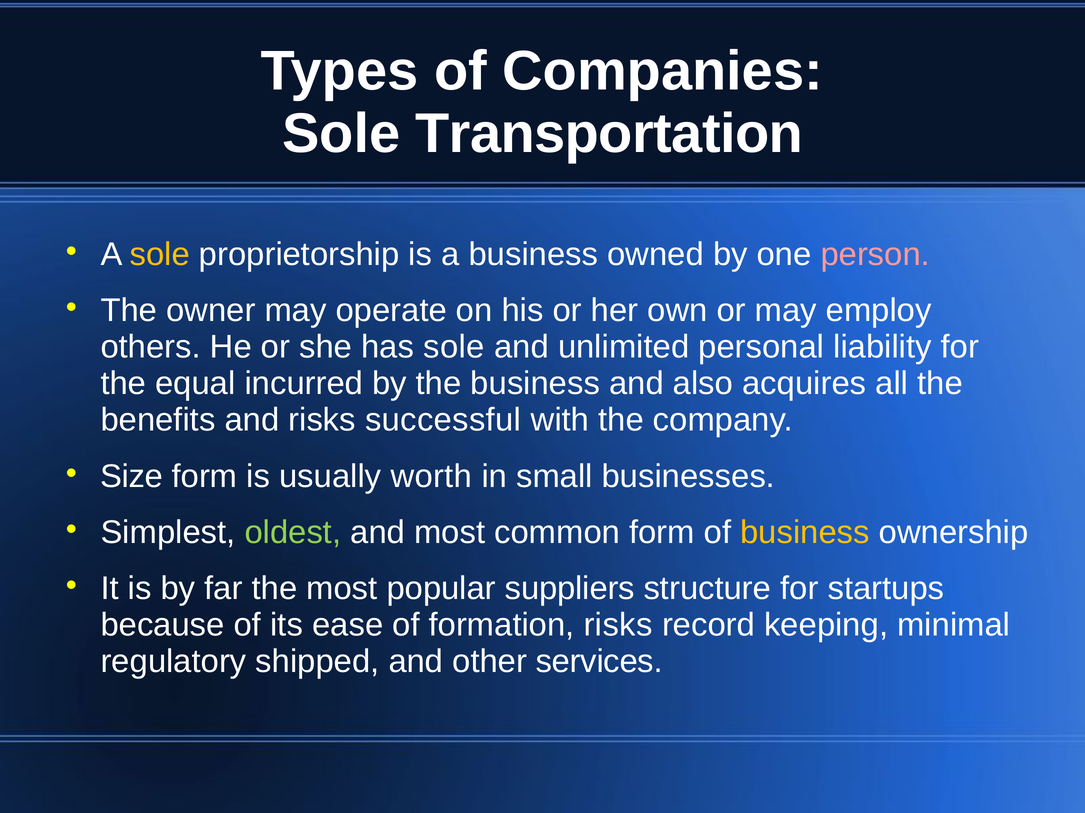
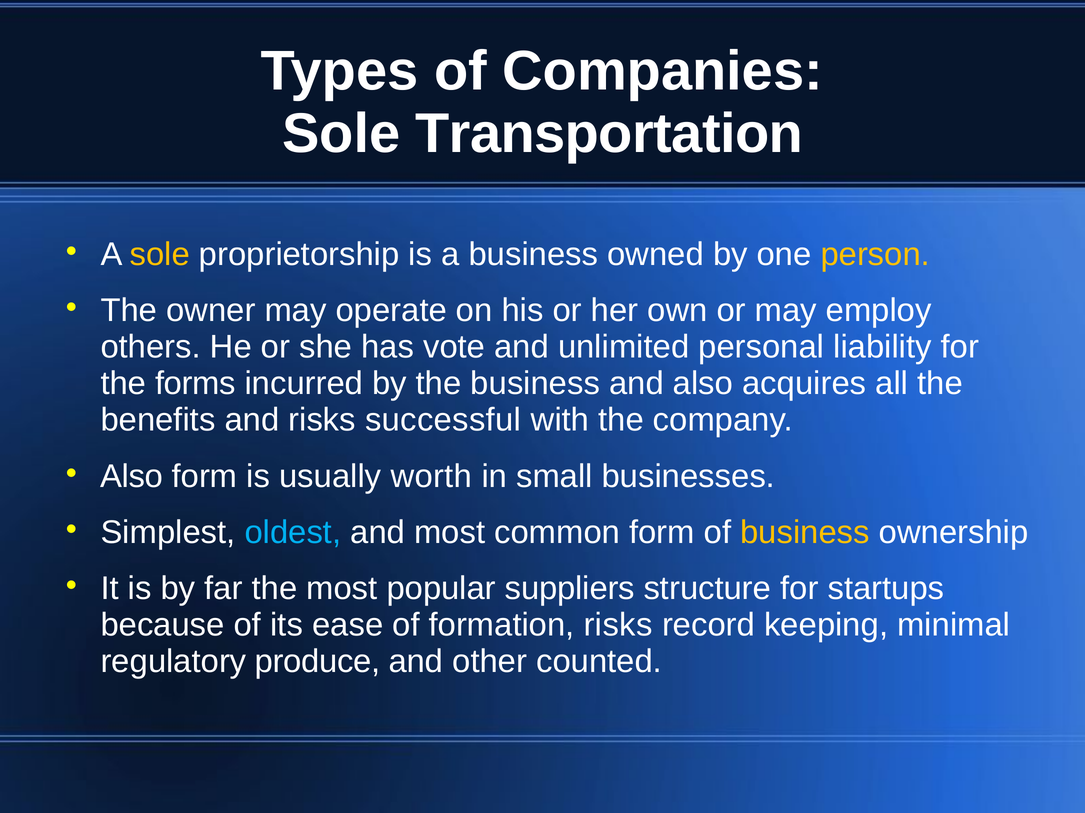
person colour: pink -> yellow (875, 255)
has sole: sole -> vote (454, 347)
equal: equal -> forms (195, 384)
Size: Size -> Also (132, 477)
oldest colour: light green -> light blue (293, 533)
shipped: shipped -> produce (318, 662)
services: services -> counted (599, 662)
